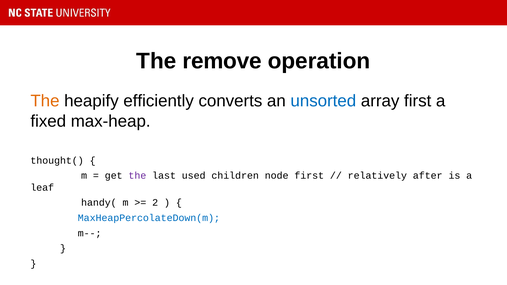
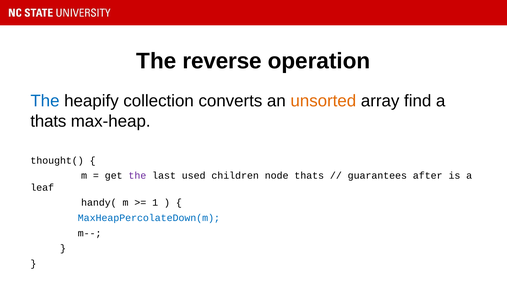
remove: remove -> reverse (222, 61)
The colour: orange -> blue (45, 101)
efficiently: efficiently -> collection (159, 101)
unsorted colour: blue -> orange (323, 101)
array first: first -> find (418, 101)
fixed: fixed -> thats (48, 121)
node first: first -> thats (309, 176)
relatively: relatively -> guarantees (377, 176)
2: 2 -> 1 (155, 203)
